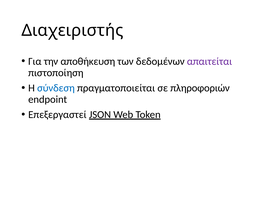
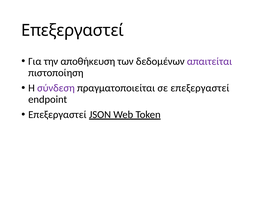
Διαχειριστής: Διαχειριστής -> Επεξεργαστεί (72, 30)
σύνδεση colour: blue -> purple (56, 88)
σε πληροφοριών: πληροφοριών -> επεξεργαστεί (200, 88)
